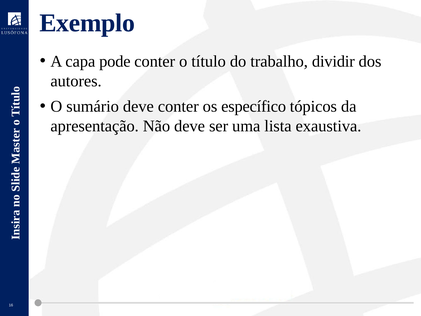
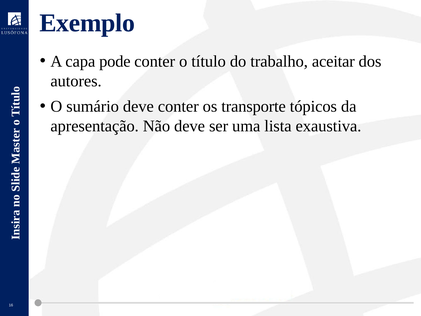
dividir: dividir -> aceitar (333, 61)
específico: específico -> transporte (254, 106)
